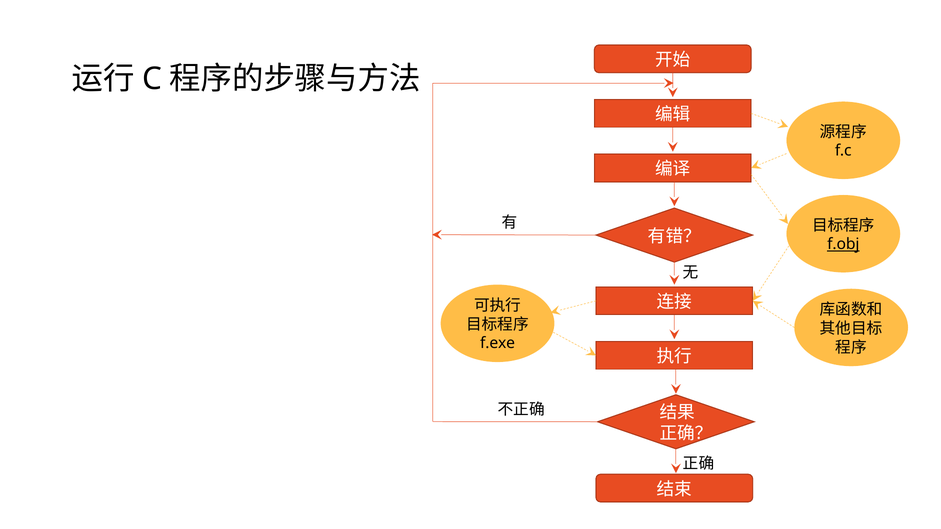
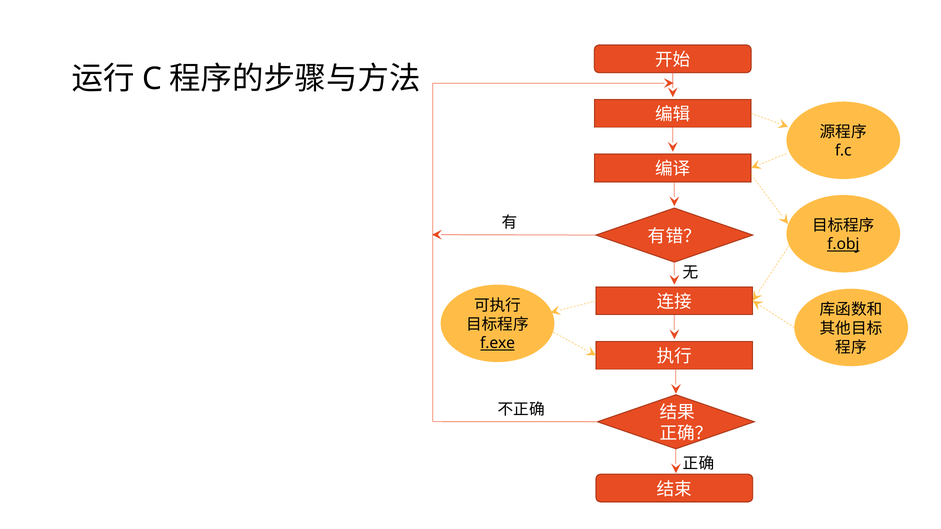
f.exe underline: none -> present (498, 343)
